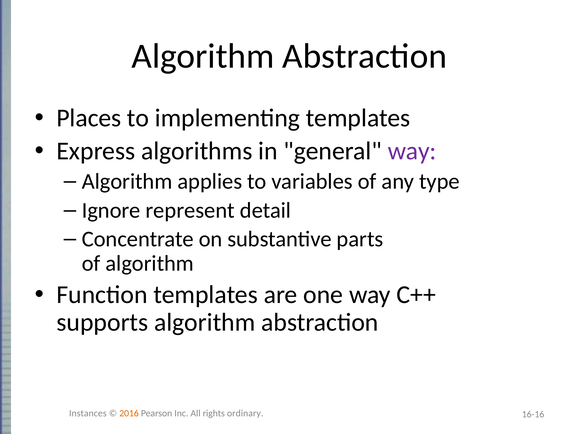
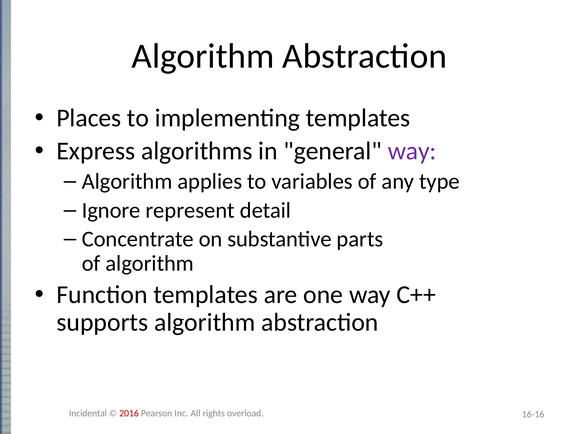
Instances: Instances -> Incidental (88, 414)
2016 colour: orange -> red (129, 414)
ordinary: ordinary -> overload (245, 414)
